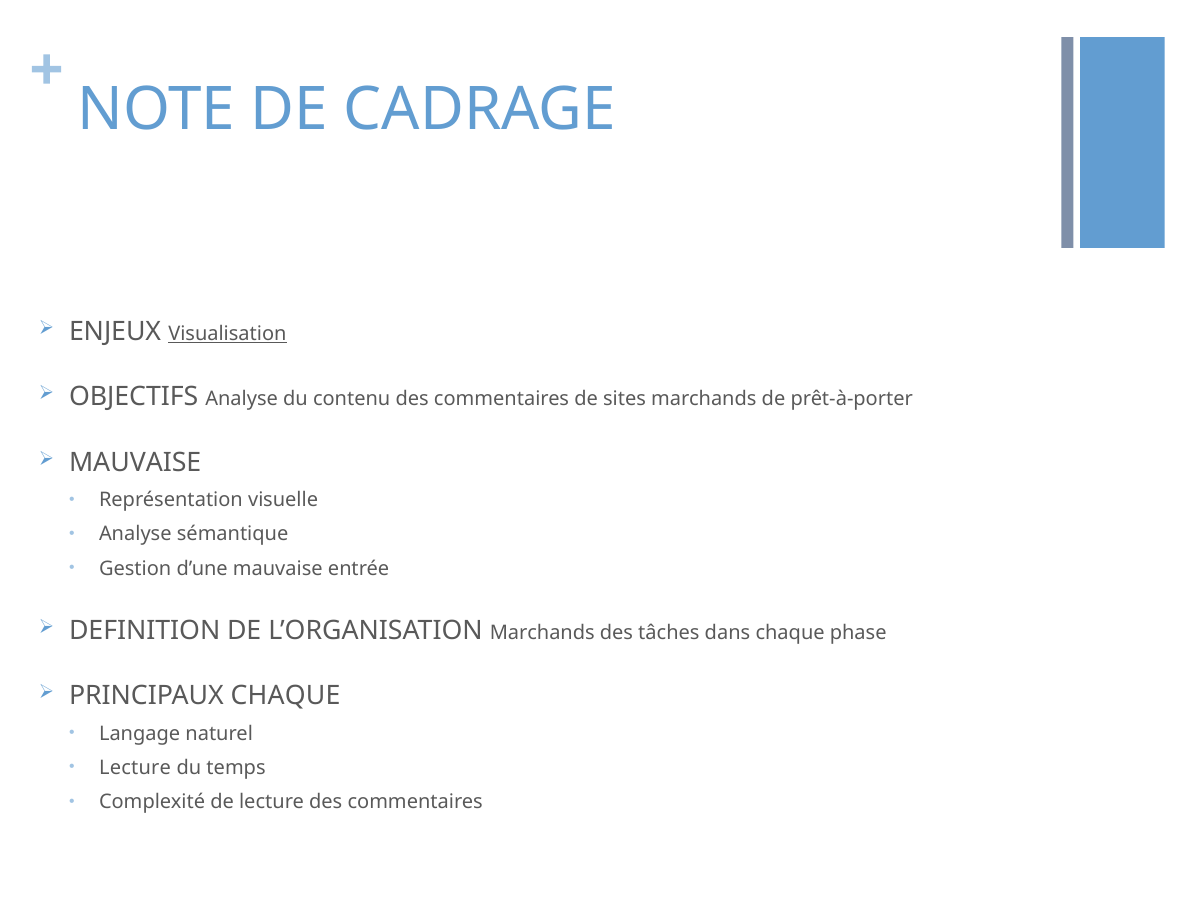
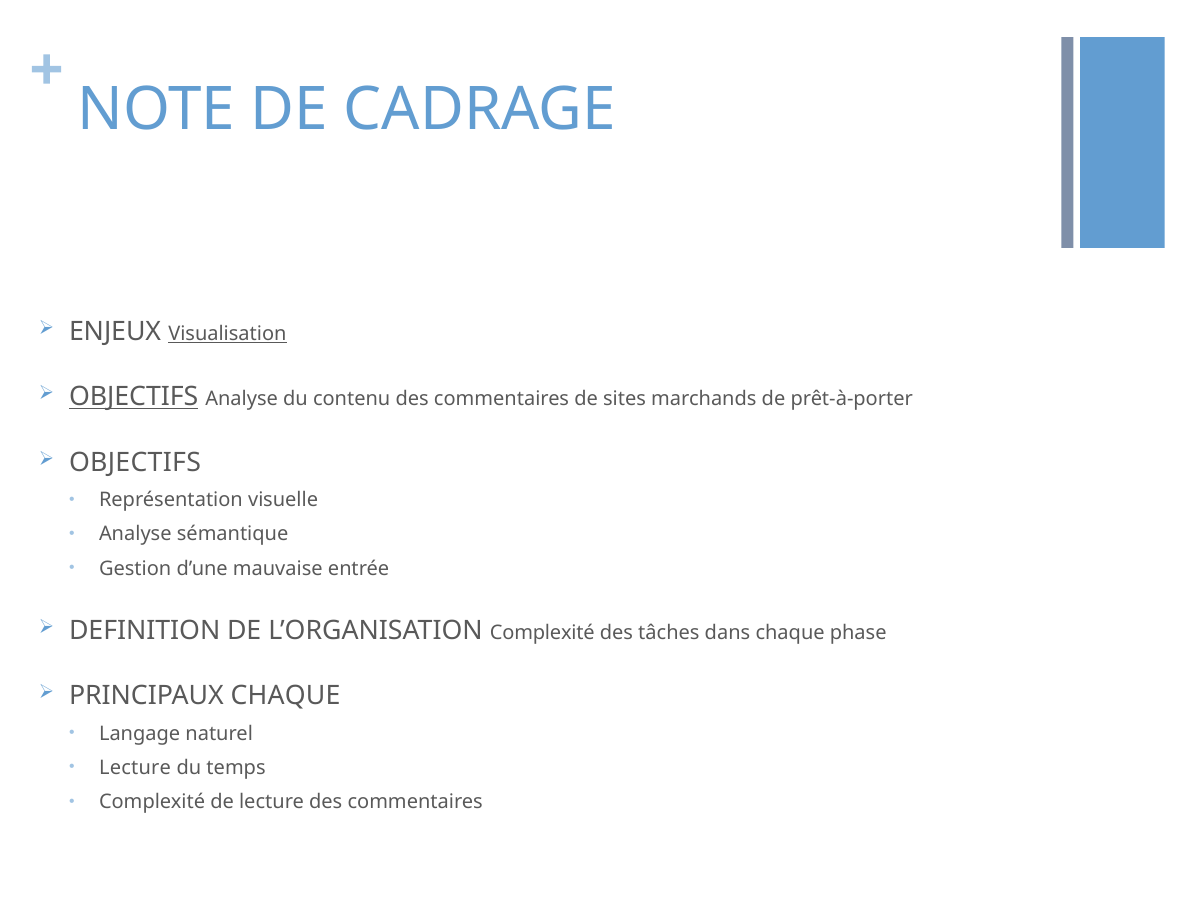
OBJECTIFS underline: none -> present (134, 397)
MAUVAISE: MAUVAISE -> OBJECTIFS (135, 462)
L’ORGANISATION Marchands: Marchands -> Complexité (542, 632)
